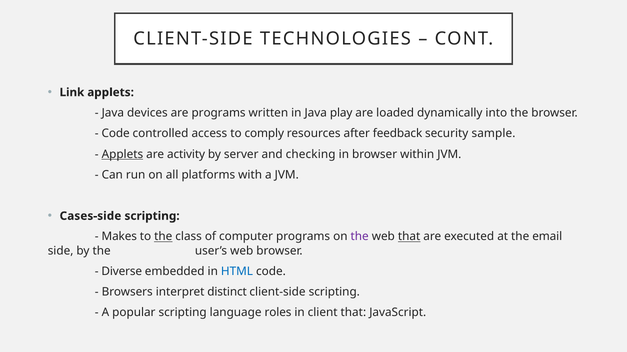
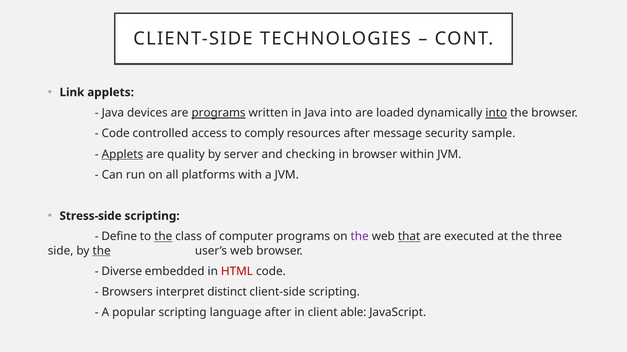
programs underline: none -> present (219, 113)
Java play: play -> into (341, 113)
into underline: none -> present (496, 113)
feedback: feedback -> message (398, 134)
activity: activity -> quality (186, 154)
Cases-side: Cases-side -> Stress-side (91, 216)
Makes: Makes -> Define (119, 237)
email: email -> three (547, 237)
the underline: none -> present (102, 251)
HTML colour: blue -> red (237, 272)
language roles: roles -> after (278, 313)
client that: that -> able (353, 313)
